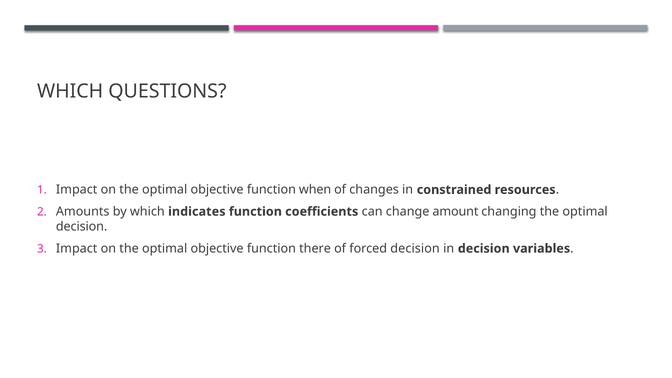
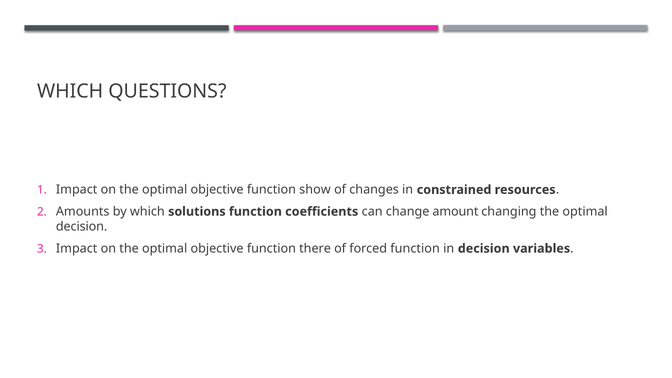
when: when -> show (315, 190)
indicates: indicates -> solutions (197, 212)
forced decision: decision -> function (415, 249)
